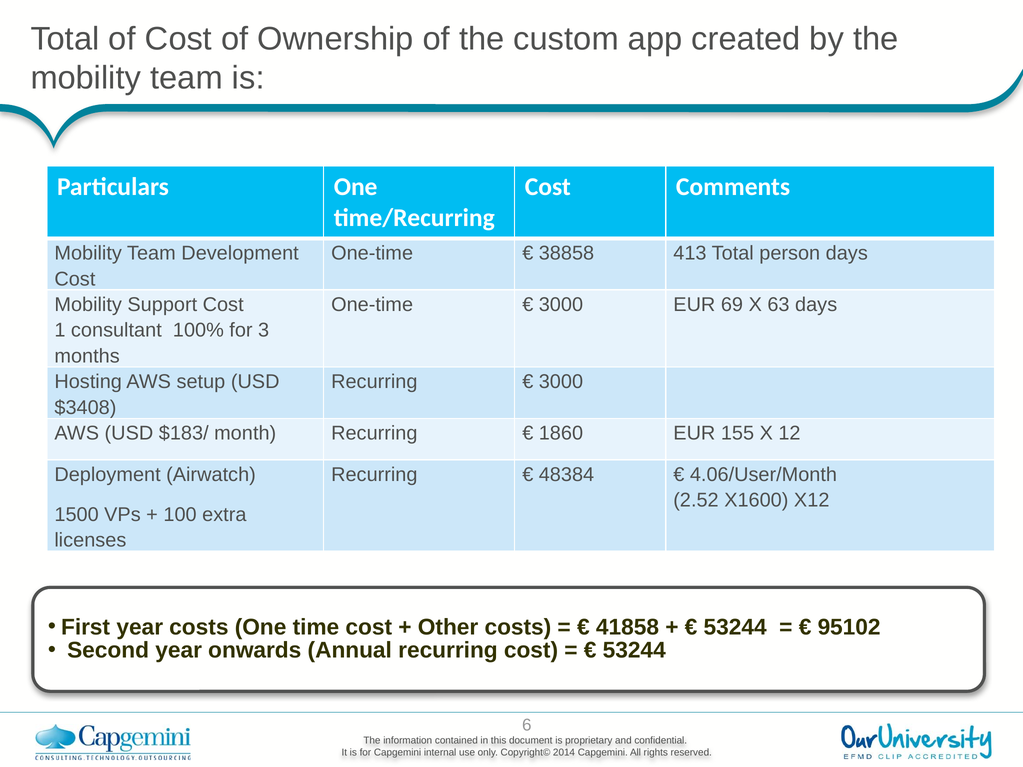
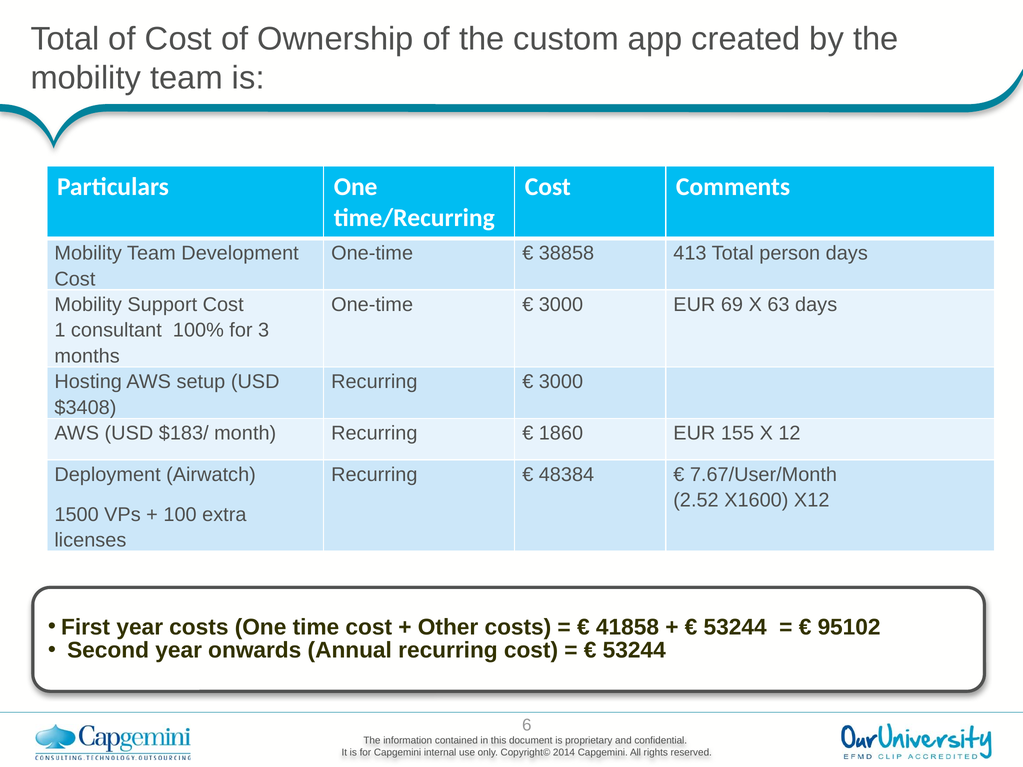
4.06/User/Month: 4.06/User/Month -> 7.67/User/Month (763, 475)
